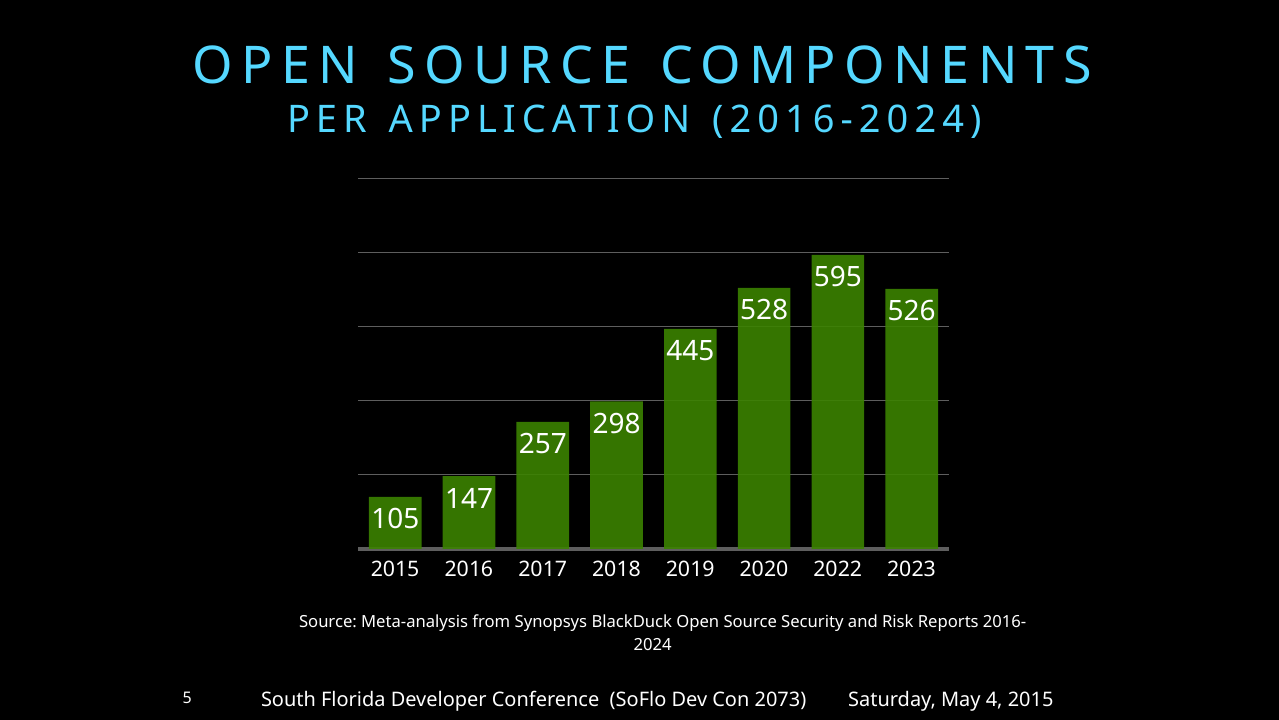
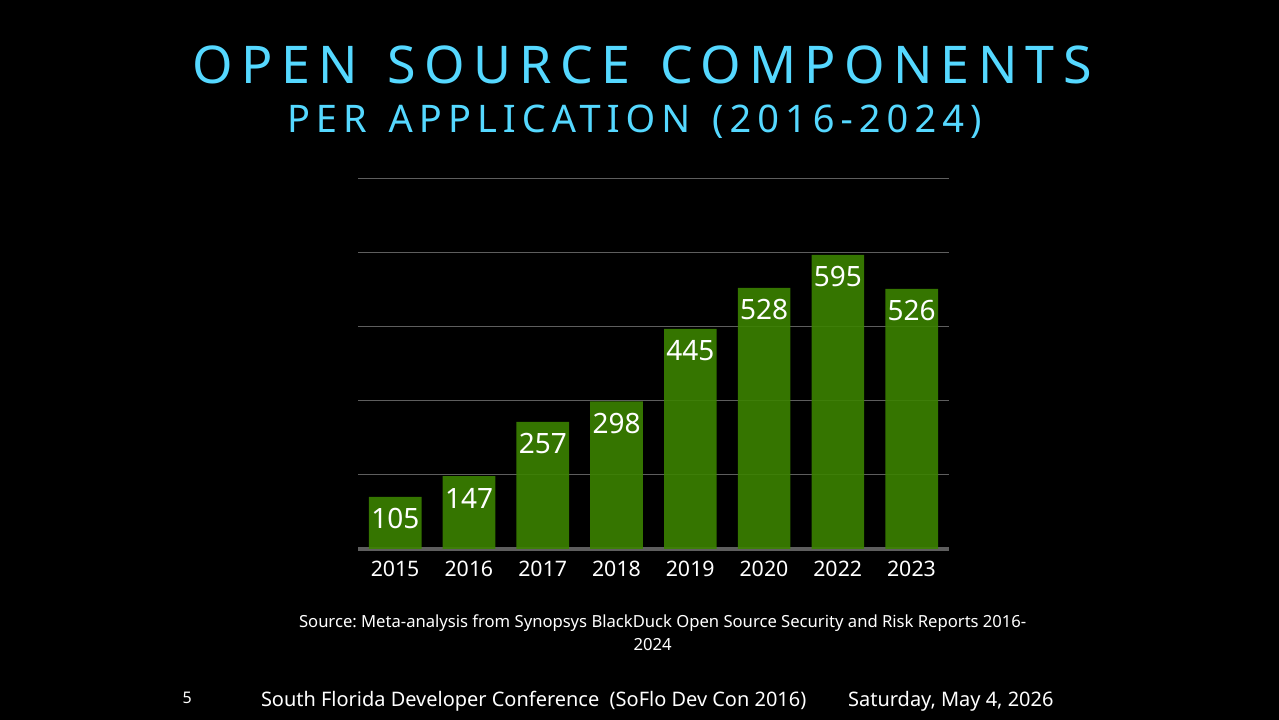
Con 2073: 2073 -> 2016 (780, 699)
4 2015: 2015 -> 2026 (1031, 699)
